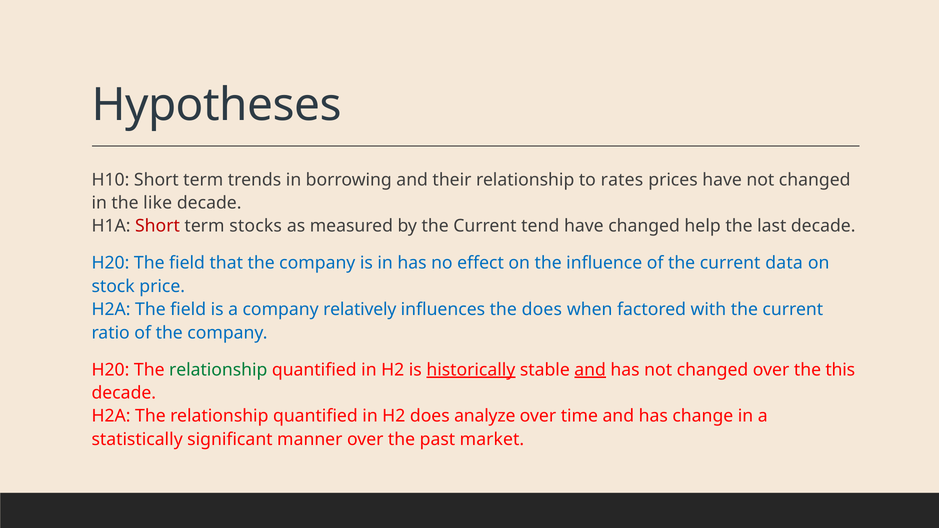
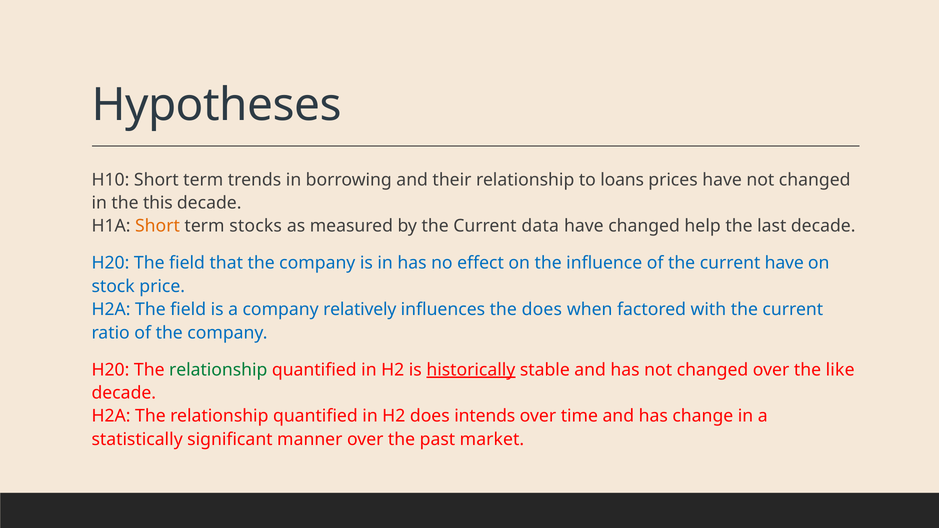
rates: rates -> loans (622, 180)
like: like -> this (158, 203)
Short colour: red -> orange (157, 226)
tend: tend -> data (540, 226)
current data: data -> have (784, 263)
and underline: present -> none (590, 370)
this: this -> like (840, 370)
analyze: analyze -> intends (485, 416)
